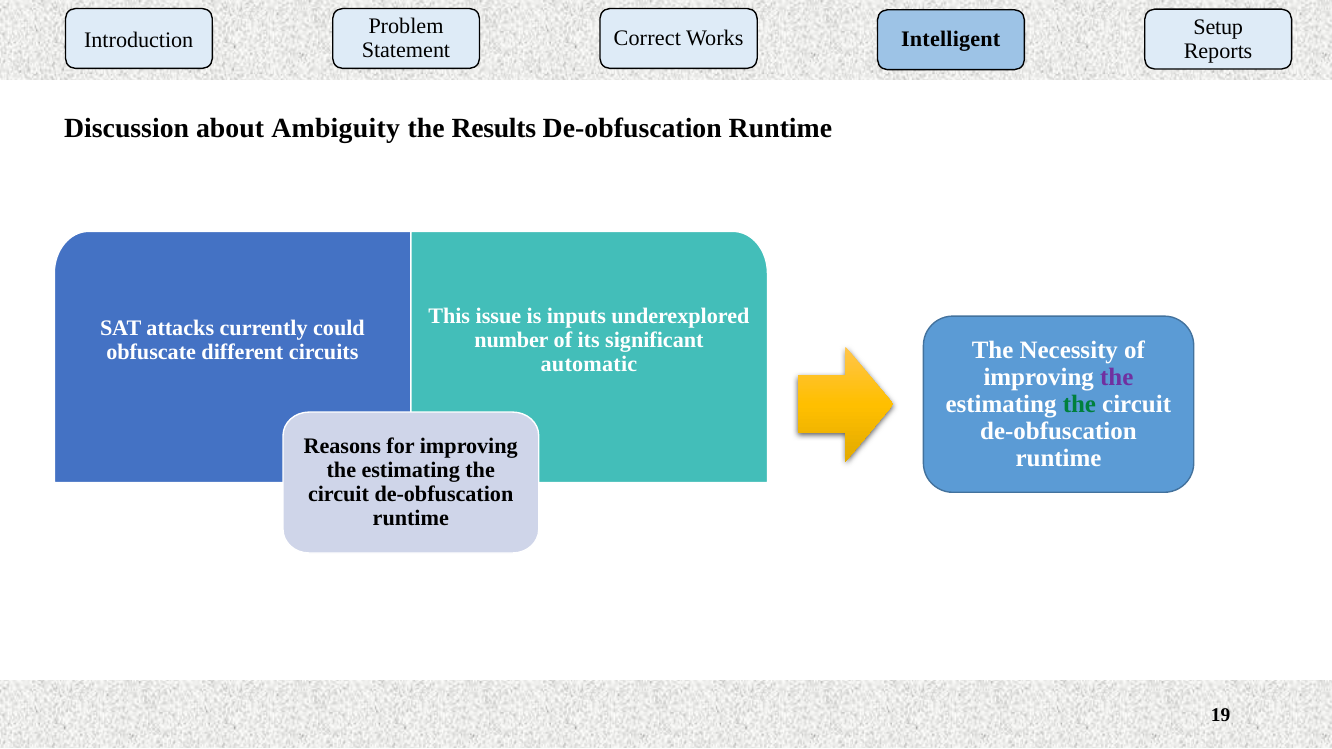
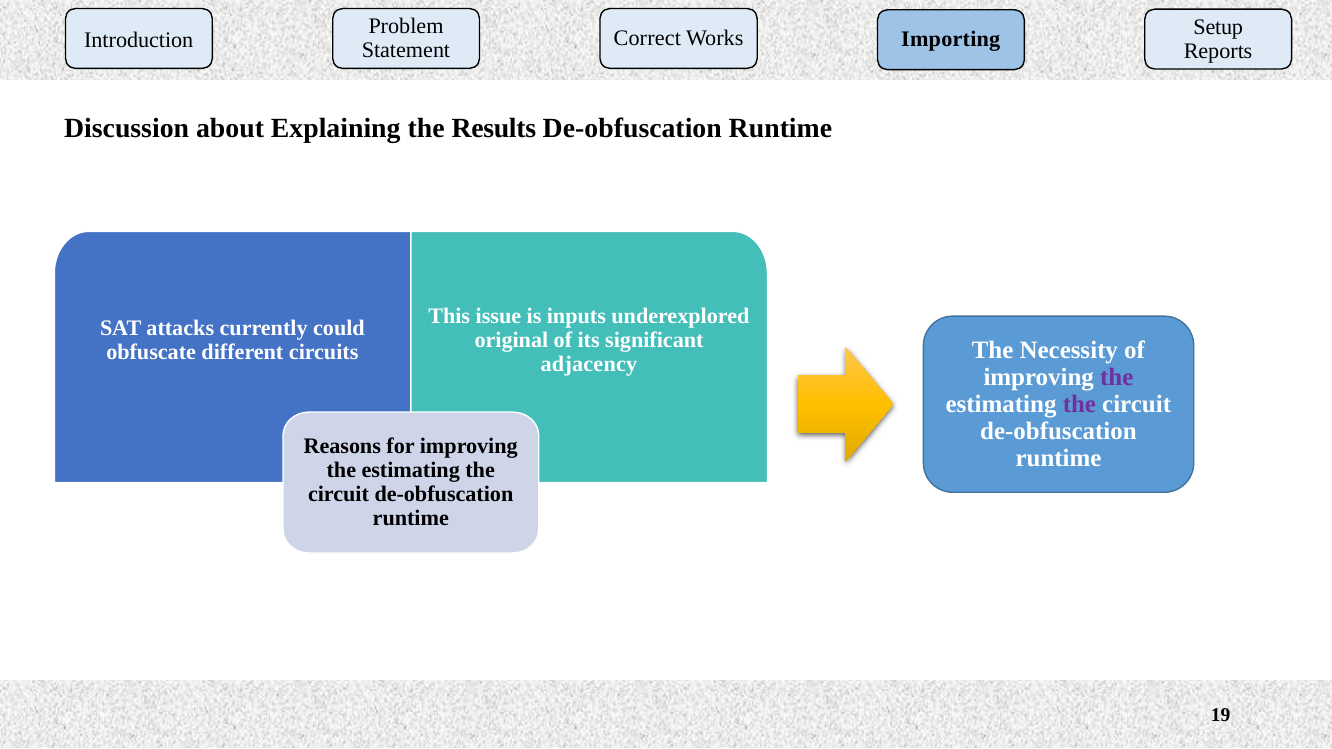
Intelligent: Intelligent -> Importing (951, 40)
Ambiguity: Ambiguity -> Explaining (336, 128)
number: number -> original (511, 340)
automatic: automatic -> adjacency (589, 364)
the colour: green -> purple (1079, 404)
